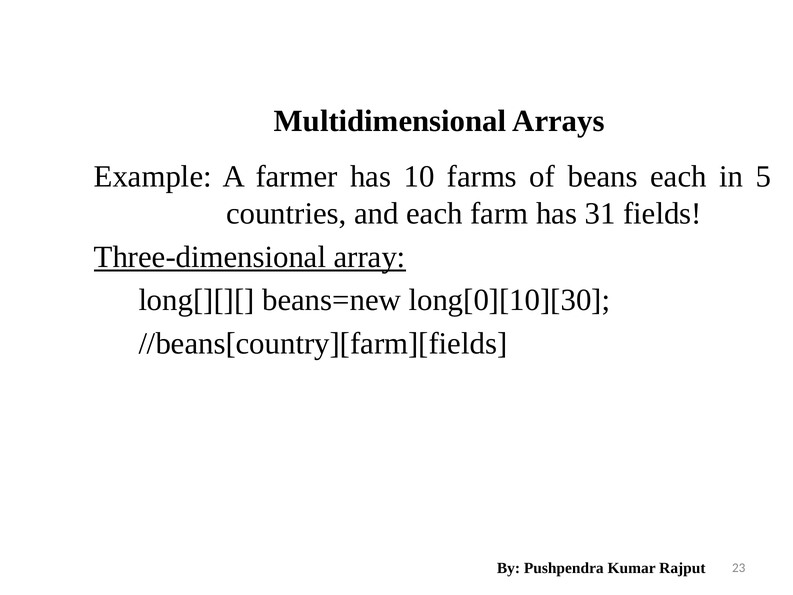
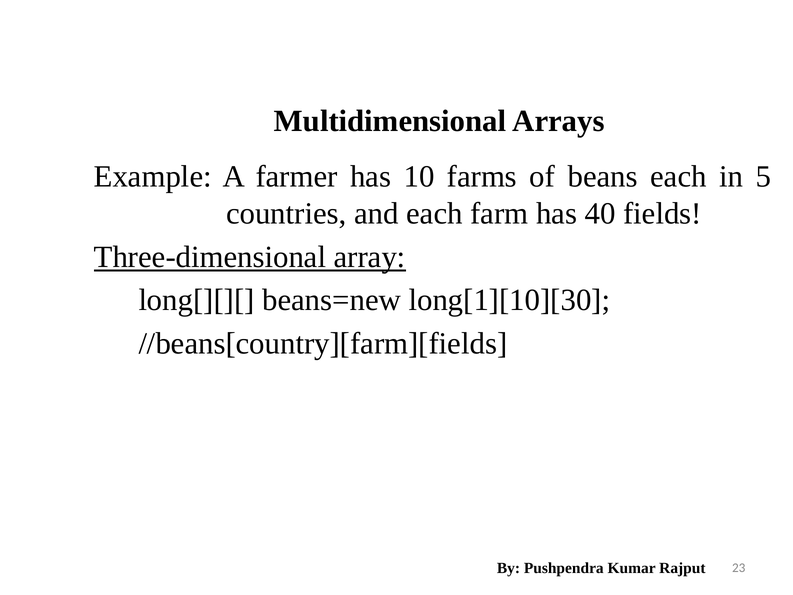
31: 31 -> 40 (600, 214)
long[0][10][30: long[0][10][30 -> long[1][10][30 (509, 300)
